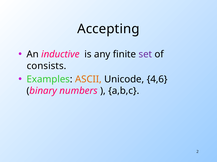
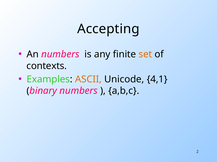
An inductive: inductive -> numbers (60, 55)
set colour: purple -> orange (145, 55)
consists: consists -> contexts (47, 66)
4,6: 4,6 -> 4,1 (157, 80)
